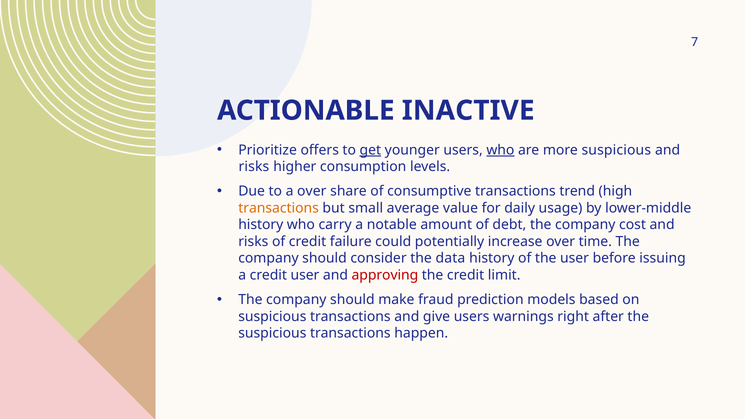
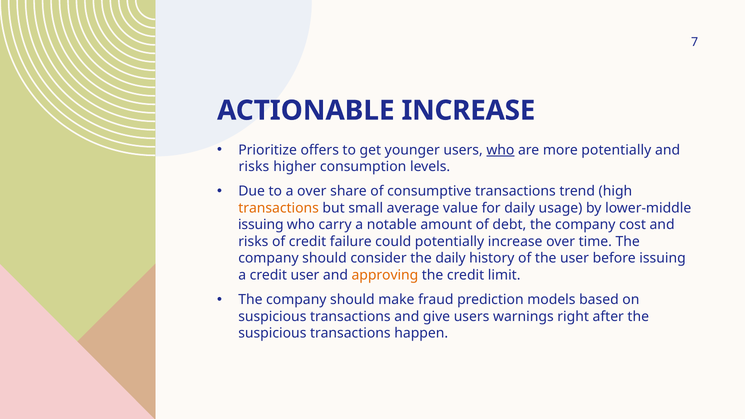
ACTIONABLE INACTIVE: INACTIVE -> INCREASE (468, 111)
get underline: present -> none (370, 150)
more suspicious: suspicious -> potentially (616, 150)
history: history -> issuing (261, 225)
the data: data -> daily (451, 258)
approving colour: red -> orange (385, 275)
